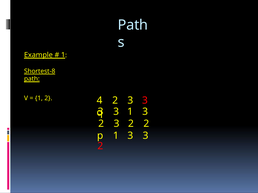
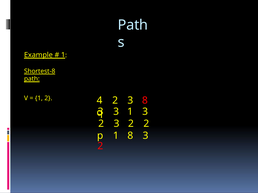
2 3 3: 3 -> 8 (145, 101)
3: 3 -> 8 (130, 136)
